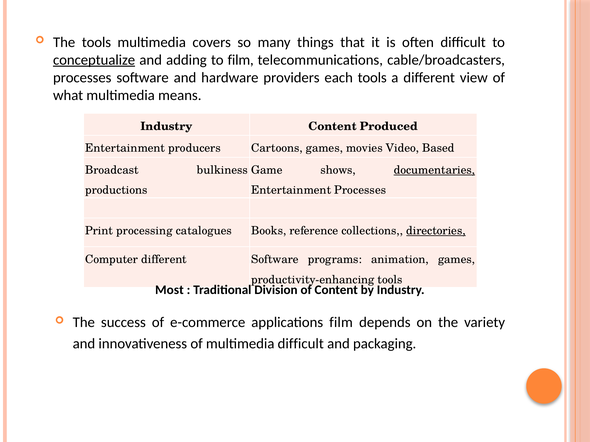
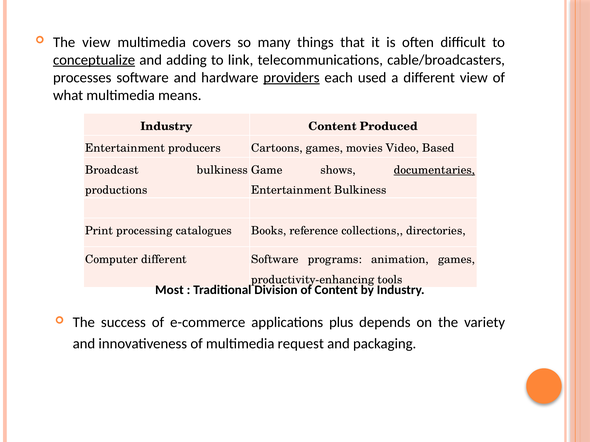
The tools: tools -> view (96, 42)
to film: film -> link (241, 60)
providers underline: none -> present (291, 78)
each tools: tools -> used (372, 78)
Entertainment Processes: Processes -> Bulkiness (360, 190)
directories underline: present -> none (436, 231)
applications film: film -> plus (341, 323)
multimedia difficult: difficult -> request (301, 344)
